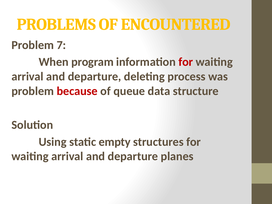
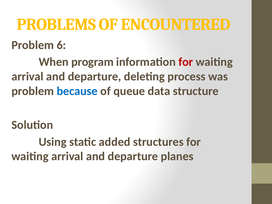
7: 7 -> 6 (61, 45)
because colour: red -> blue (77, 91)
empty: empty -> added (115, 142)
